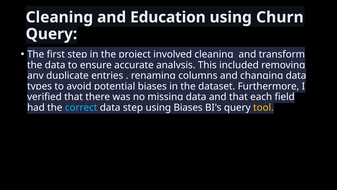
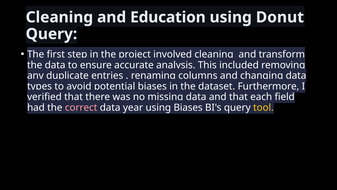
Churn: Churn -> Donut (280, 17)
correct colour: light blue -> pink (81, 107)
data step: step -> year (133, 107)
